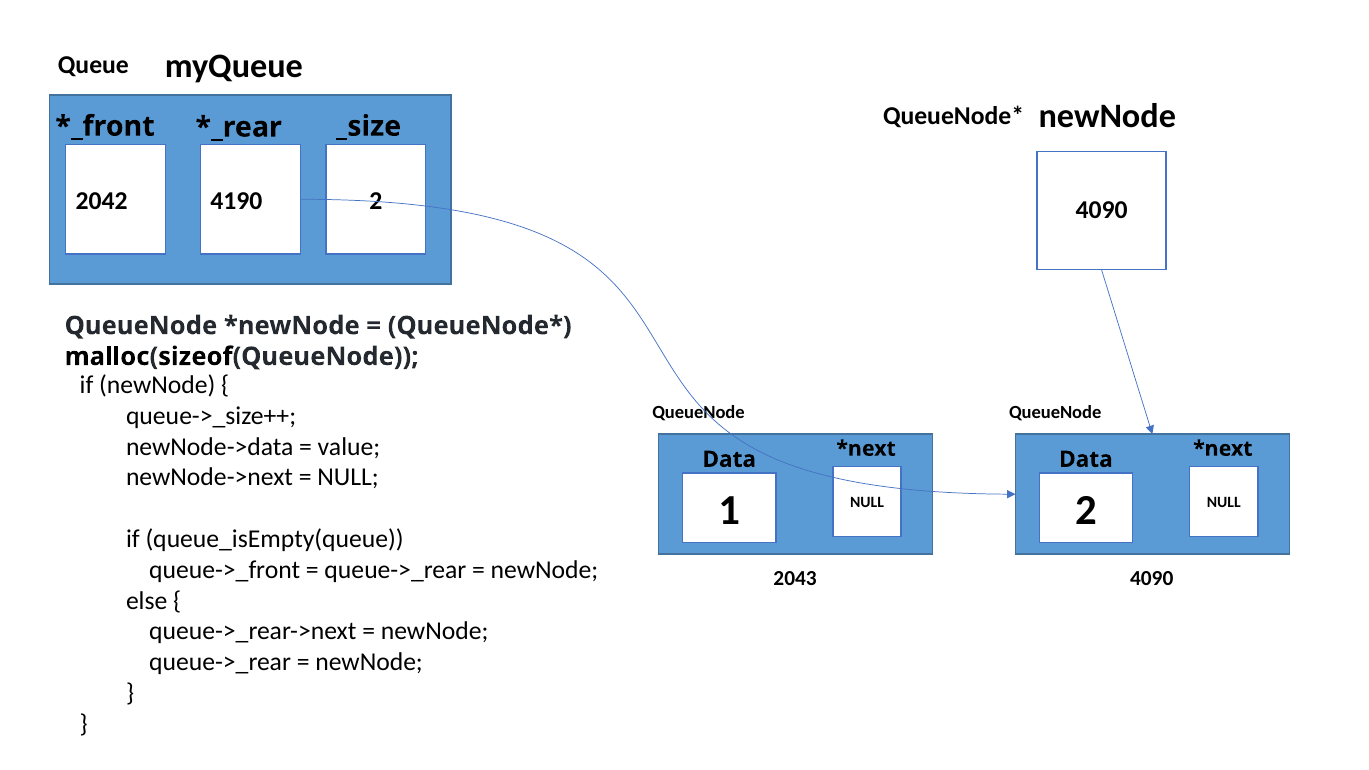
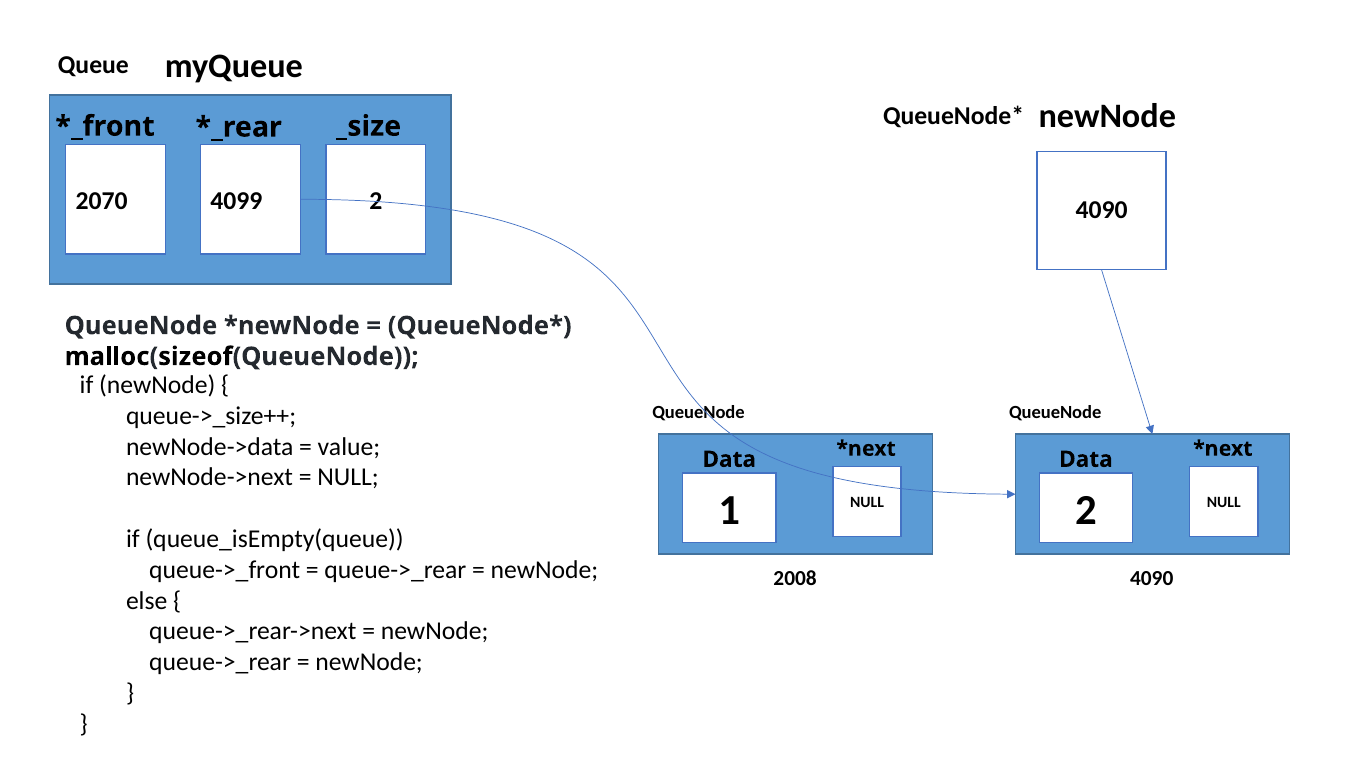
2042: 2042 -> 2070 (102, 201)
4190: 4190 -> 4099 (236, 201)
2043: 2043 -> 2008 (795, 579)
